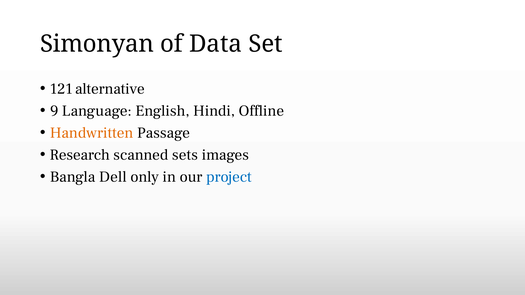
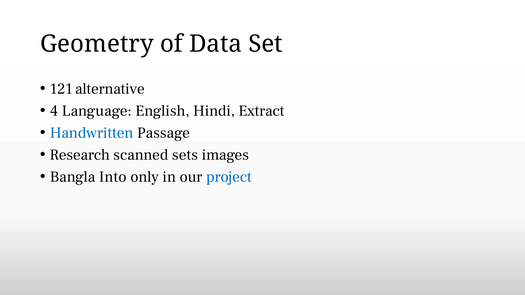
Simonyan: Simonyan -> Geometry (97, 44)
9: 9 -> 4 (54, 111)
Offline: Offline -> Extract (261, 111)
Handwritten colour: orange -> blue (92, 133)
Dell: Dell -> Into (113, 177)
